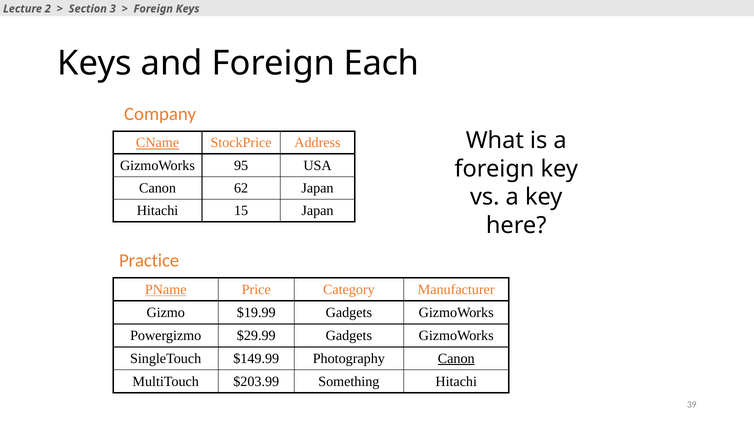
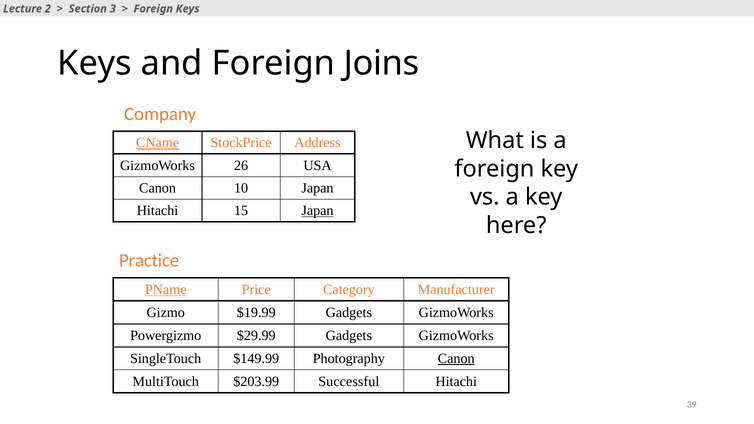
Each: Each -> Joins (382, 63)
95: 95 -> 26 (241, 165)
62: 62 -> 10 (241, 188)
Japan underline: none -> present (318, 211)
Something: Something -> Successful (349, 382)
